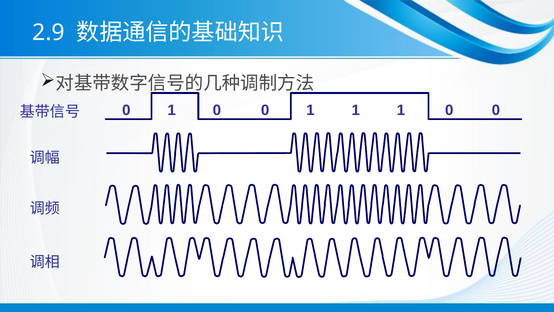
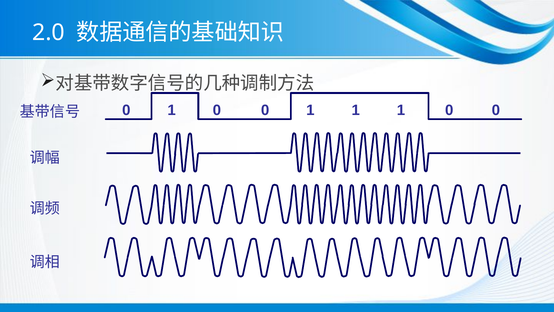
2.9: 2.9 -> 2.0 (49, 33)
